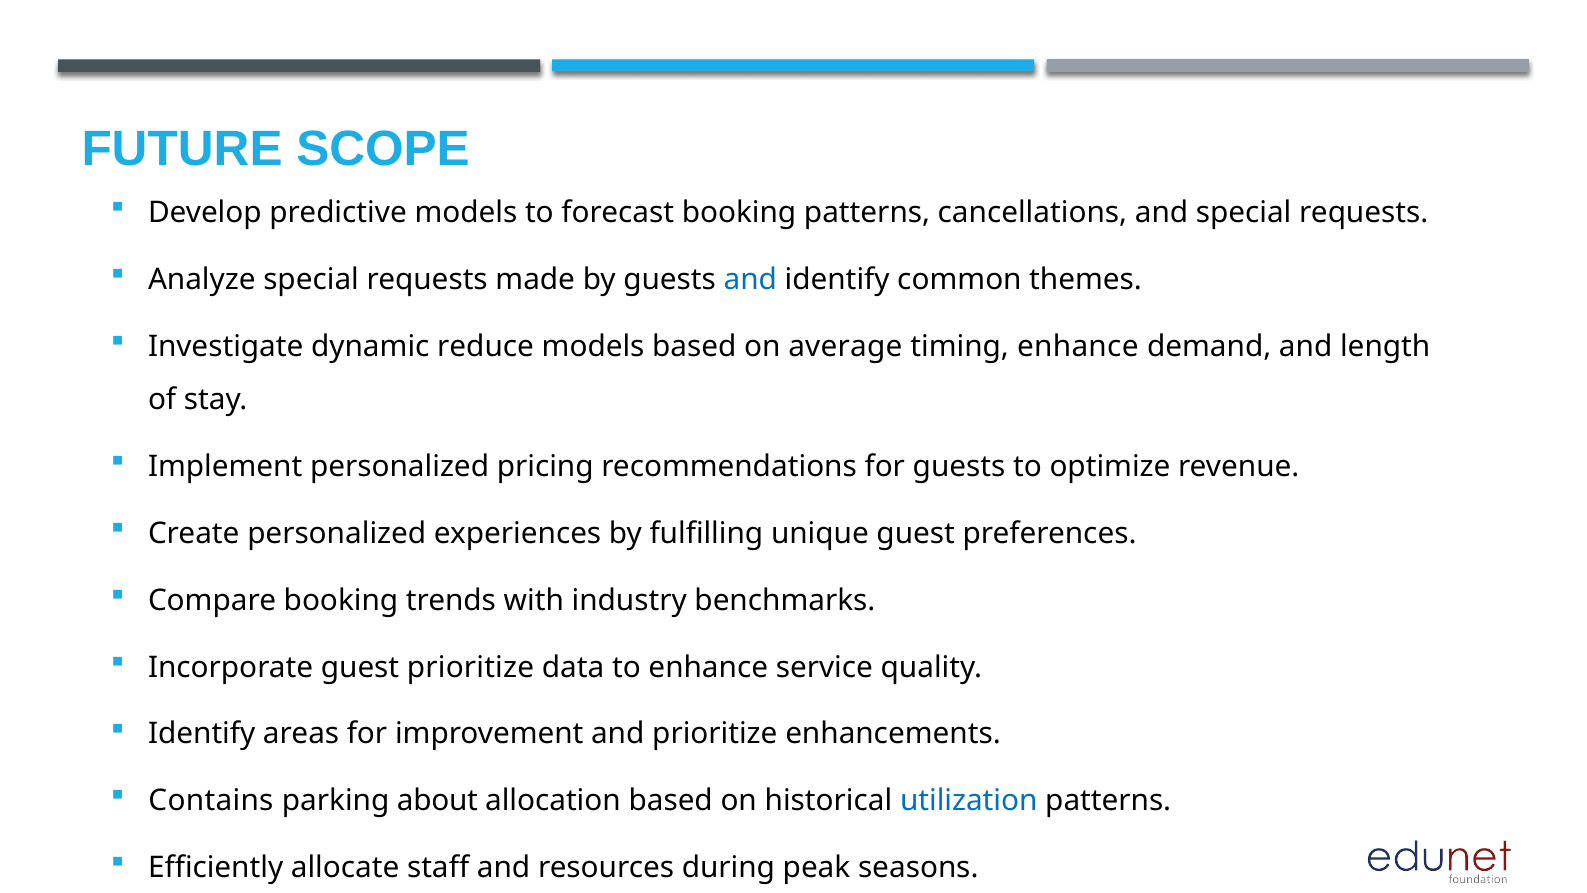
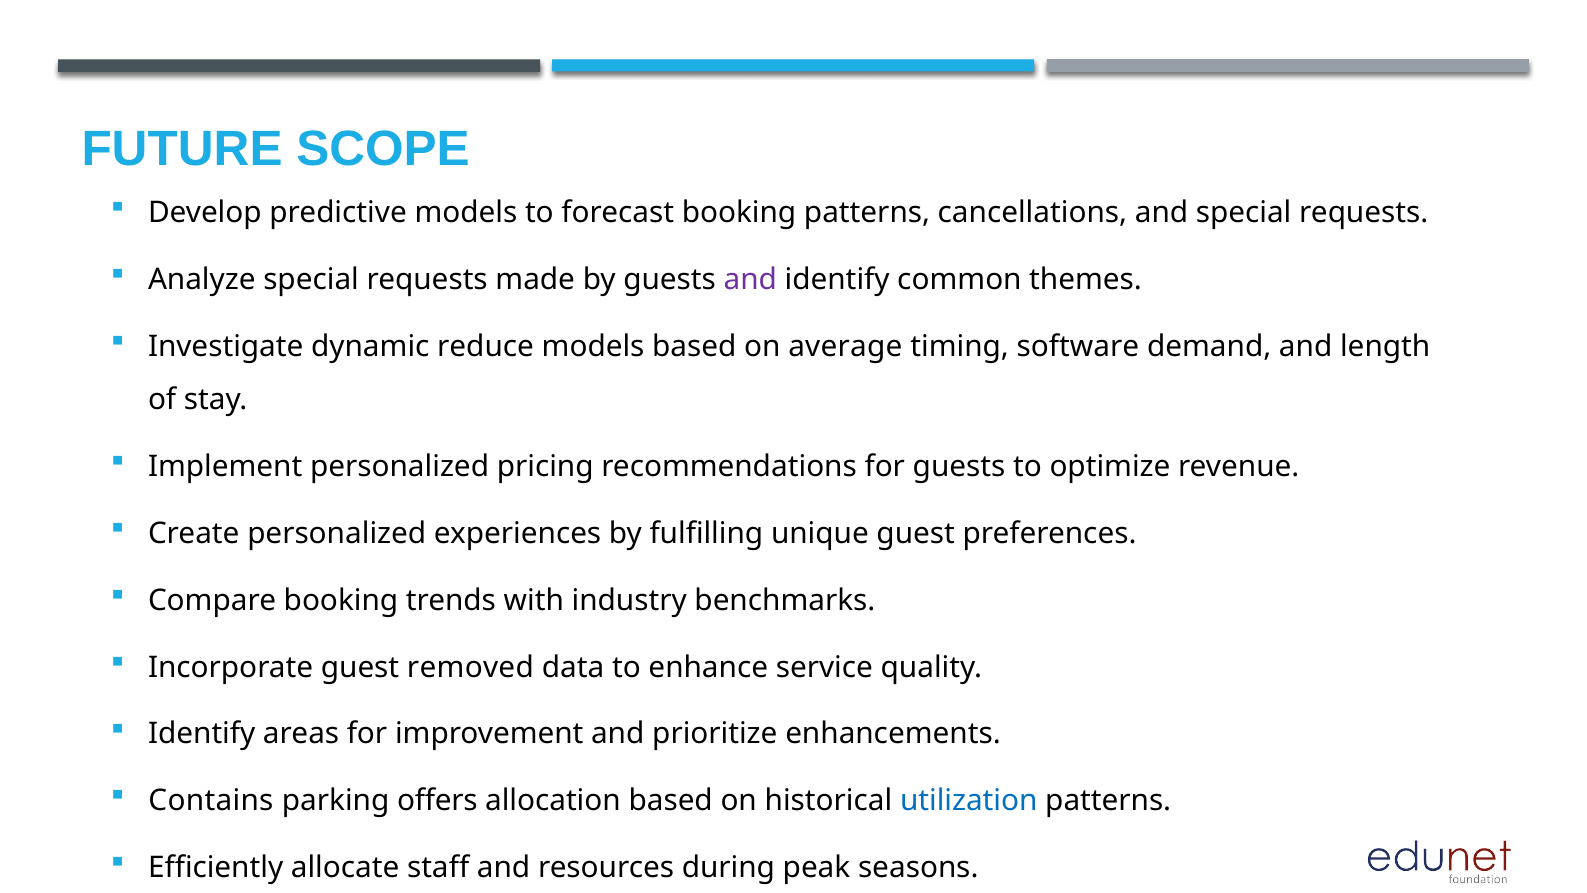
and colour: blue -> purple (750, 280)
timing enhance: enhance -> software (1078, 346)
guest prioritize: prioritize -> removed (470, 667)
about: about -> offers (437, 801)
